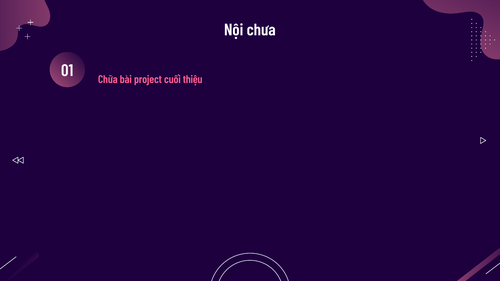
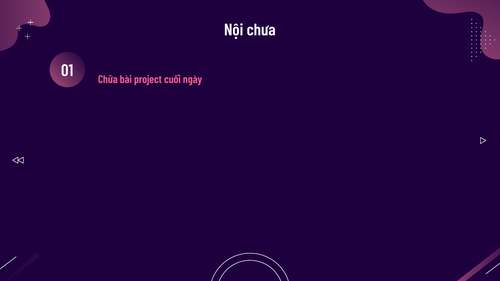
thiệu: thiệu -> ngày (193, 80)
